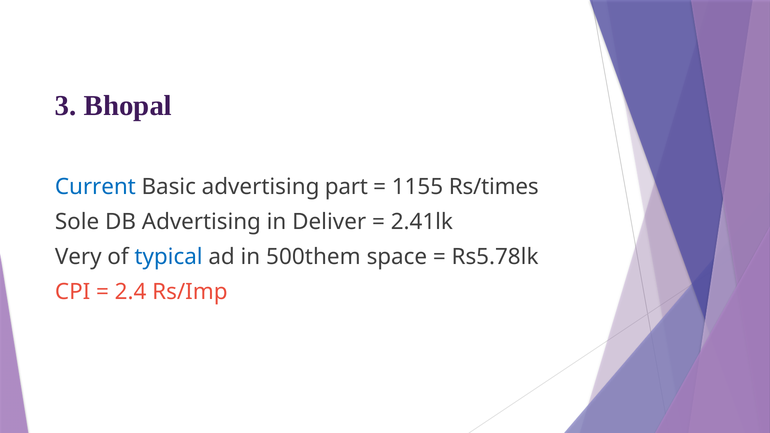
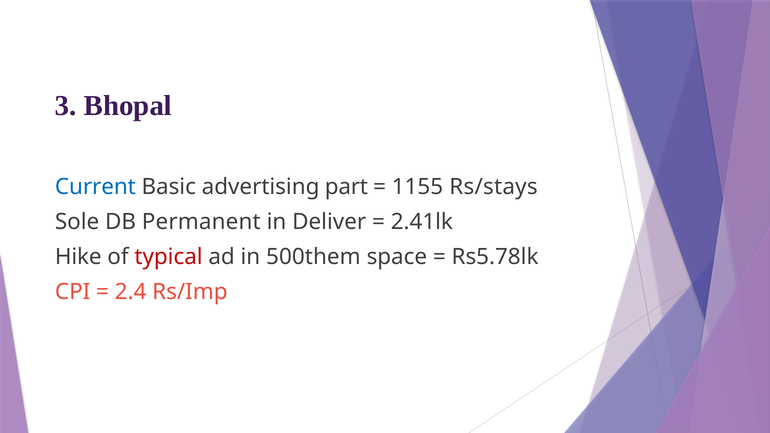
Rs/times: Rs/times -> Rs/stays (493, 187)
DB Advertising: Advertising -> Permanent (201, 222)
Very: Very -> Hike (78, 257)
typical colour: blue -> red (169, 257)
